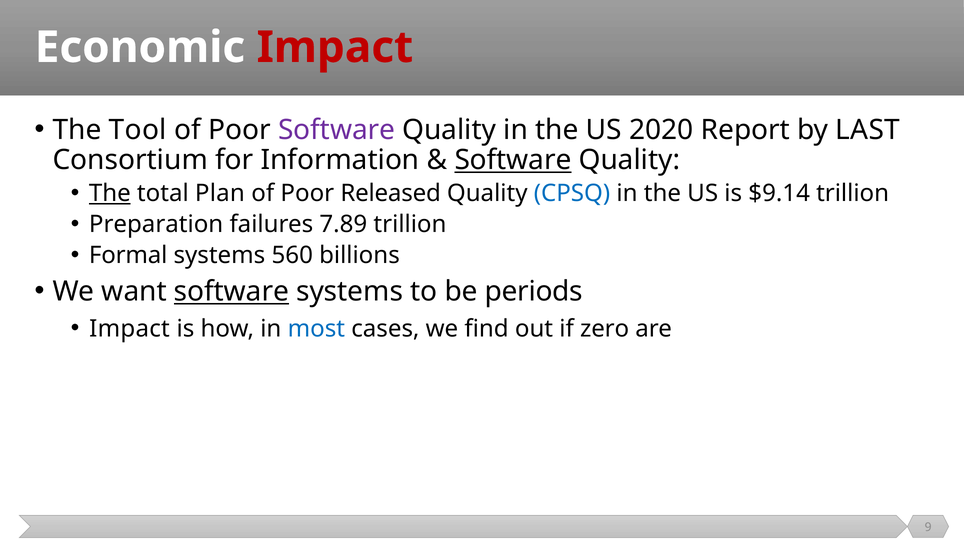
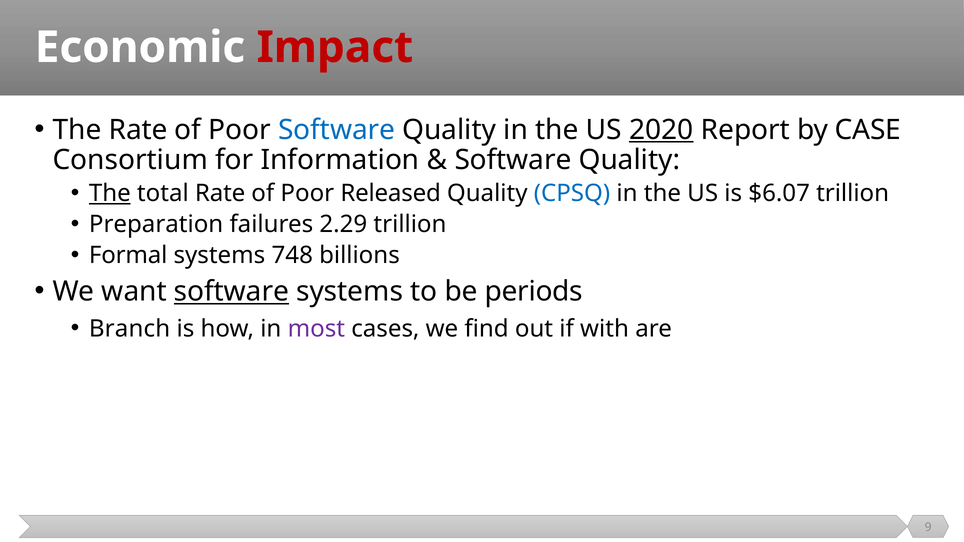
The Tool: Tool -> Rate (138, 130)
Software colour: purple -> blue (337, 130)
2020 underline: none -> present (661, 130)
LAST: LAST -> CASE (868, 130)
Software underline: present -> none (513, 160)
total Plan: Plan -> Rate (220, 193)
$9.14: $9.14 -> $6.07 (779, 193)
7.89: 7.89 -> 2.29 (343, 224)
560: 560 -> 748 (292, 255)
Impact: Impact -> Branch (130, 329)
most colour: blue -> purple (316, 329)
zero: zero -> with (605, 329)
